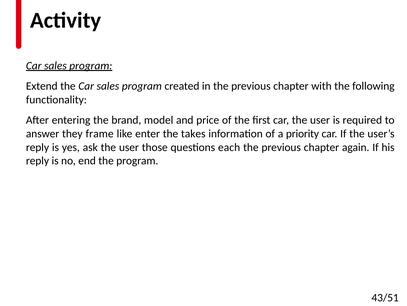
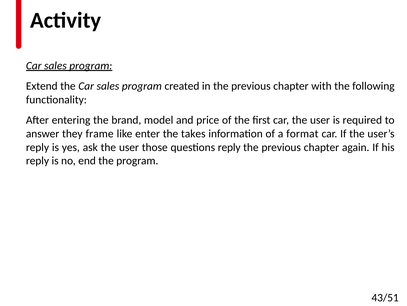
priority: priority -> format (302, 133)
questions each: each -> reply (229, 147)
